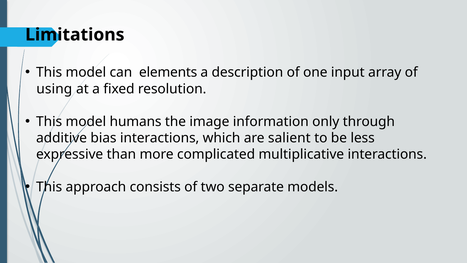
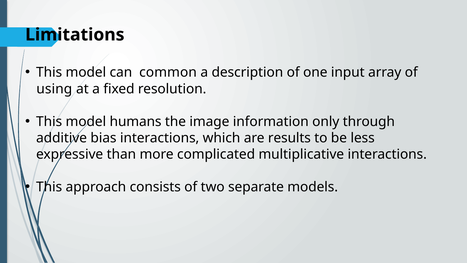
elements: elements -> common (168, 72)
salient: salient -> results (289, 138)
